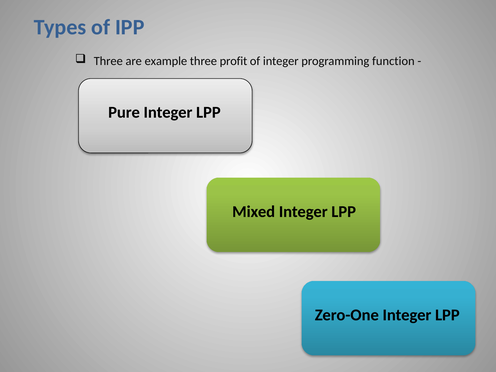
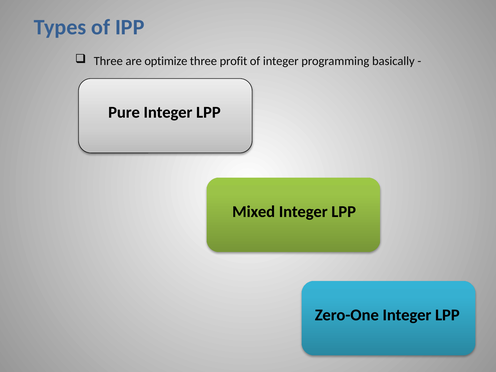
example: example -> optimize (166, 61)
function: function -> basically (393, 61)
